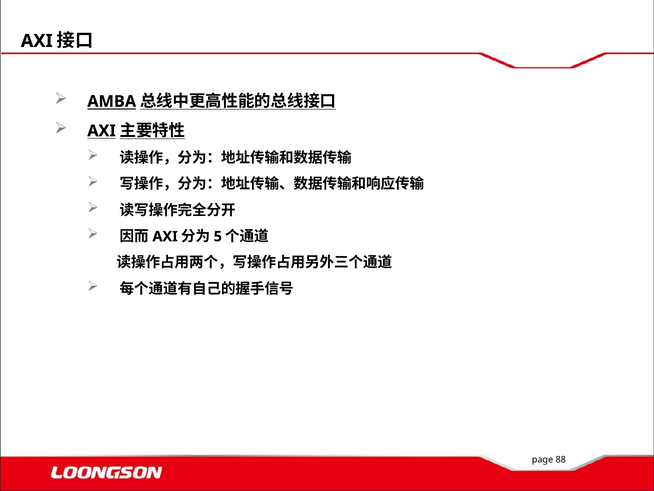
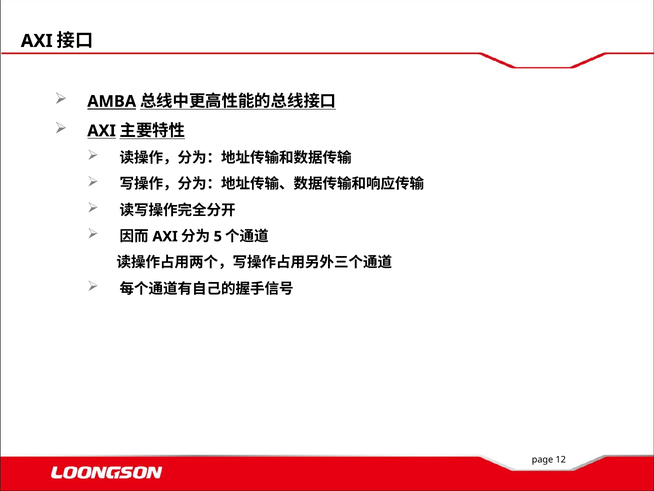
88: 88 -> 12 (561, 459)
